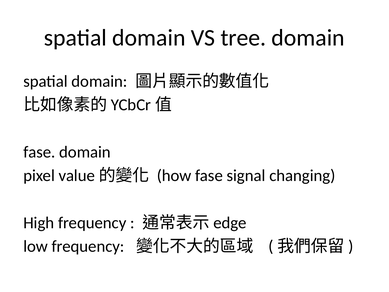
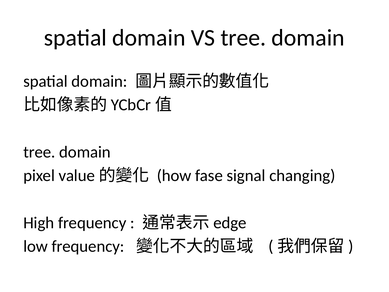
fase: fase -> tree (39, 152)
